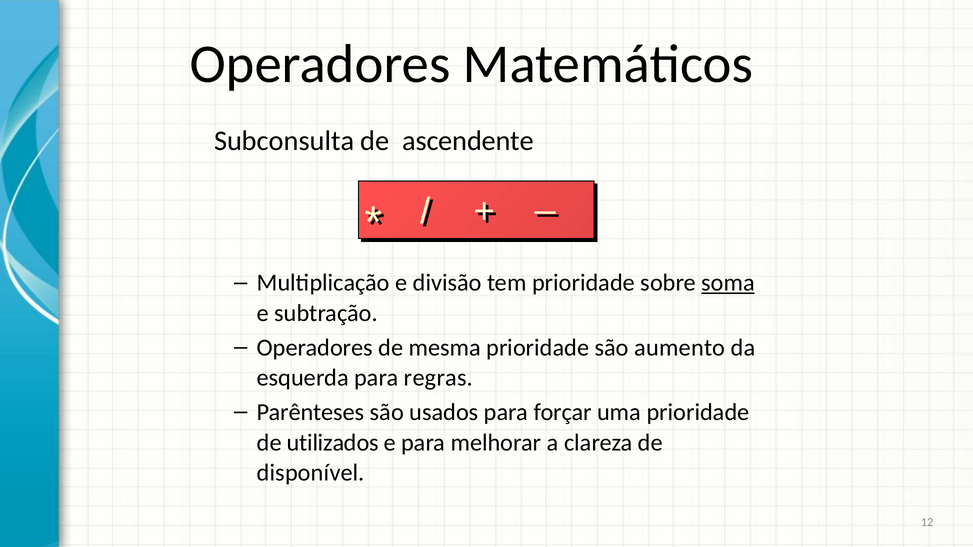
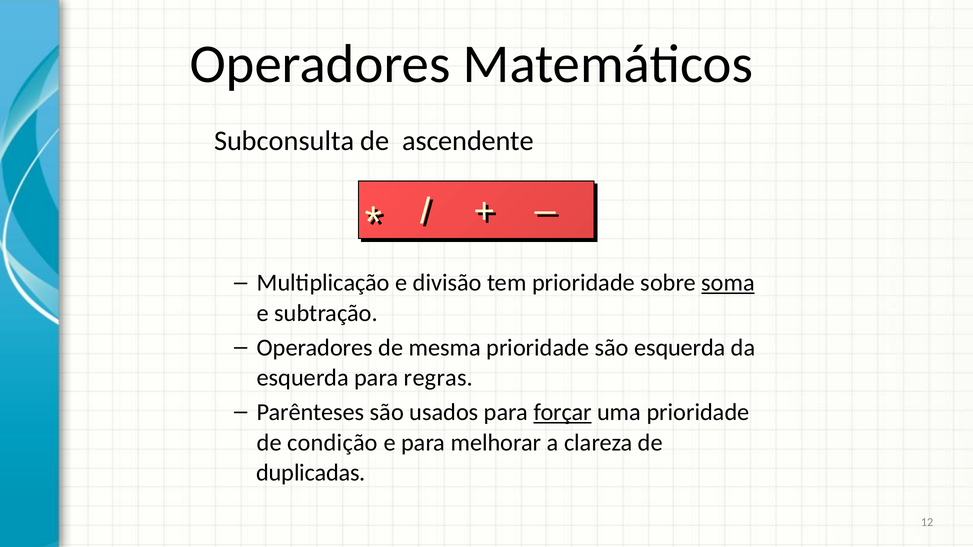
aumento: aumento -> esquerda (680, 348)
forçar underline: none -> present (563, 413)
utilizados: utilizados -> condição (332, 443)
disponível: disponível -> duplicadas (311, 473)
